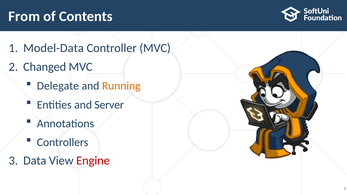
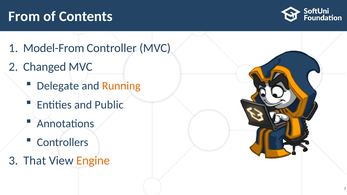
Model-Data: Model-Data -> Model-From (54, 48)
Server: Server -> Public (109, 105)
Data: Data -> That (35, 161)
Engine colour: red -> orange (93, 161)
